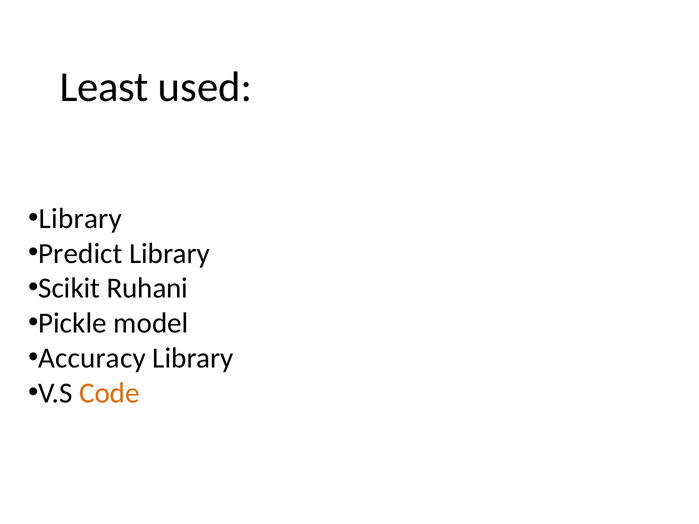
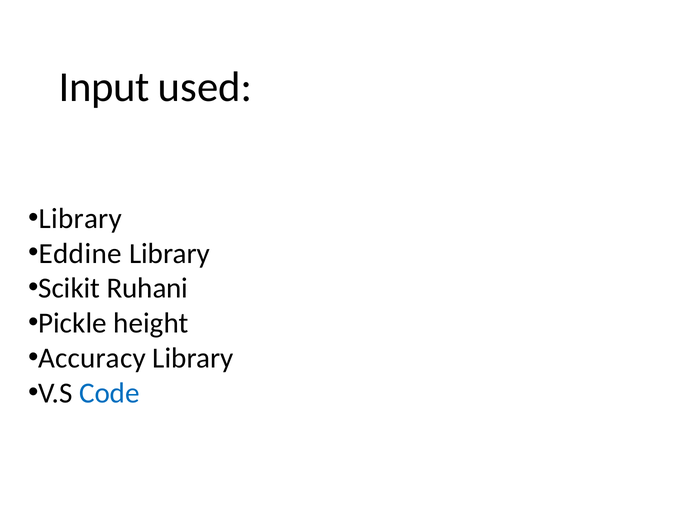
Least: Least -> Input (104, 87)
Predict: Predict -> Eddine (80, 254)
model: model -> height (151, 323)
Code colour: orange -> blue (109, 393)
